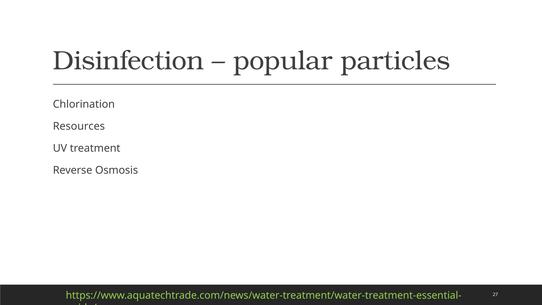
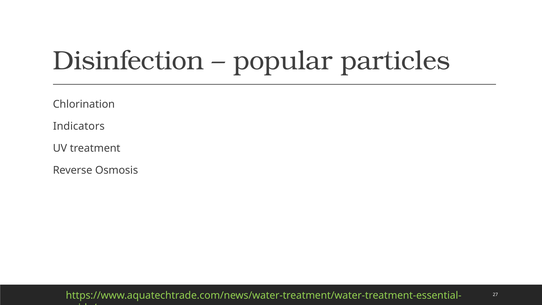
Resources: Resources -> Indicators (79, 126)
